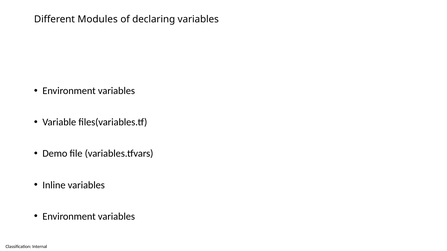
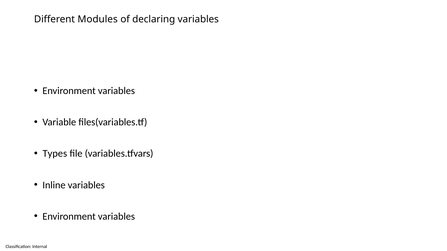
Demo: Demo -> Types (55, 154)
